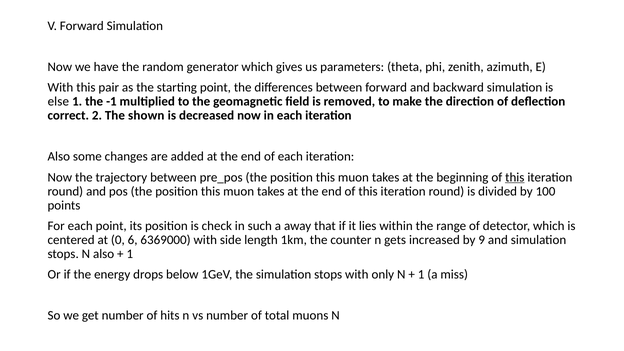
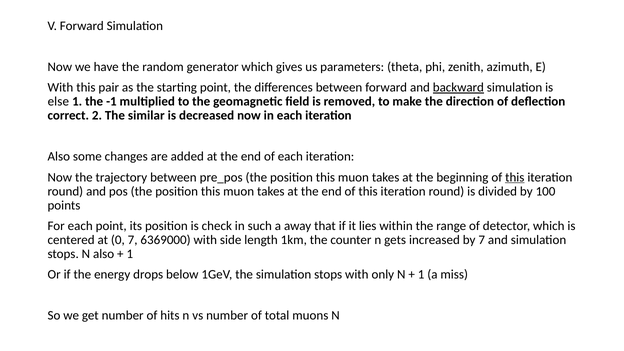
backward underline: none -> present (458, 87)
shown: shown -> similar (146, 116)
0 6: 6 -> 7 (133, 240)
by 9: 9 -> 7 (482, 240)
